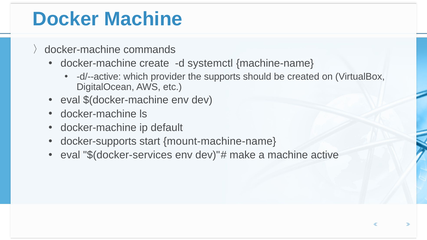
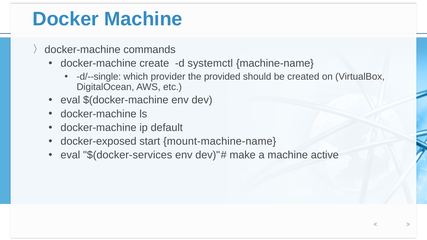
d/--active: d/--active -> d/--single (99, 77)
supports: supports -> provided (222, 77)
docker-supports: docker-supports -> docker-exposed (99, 141)
